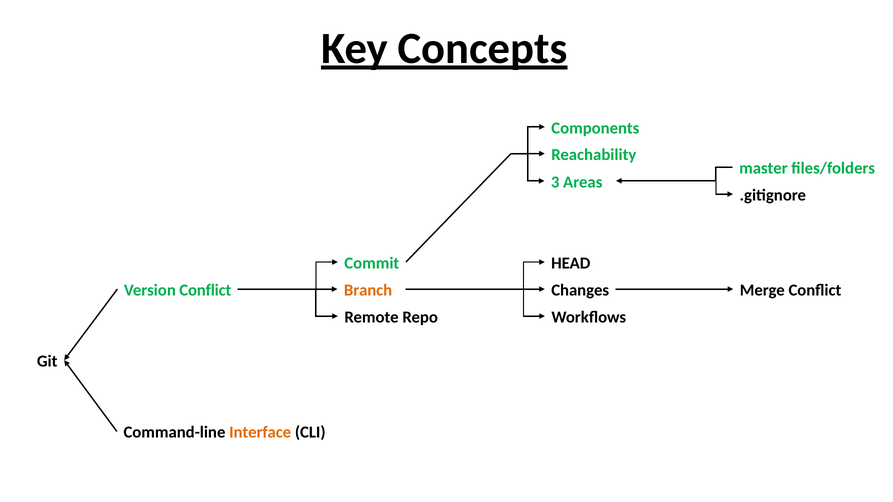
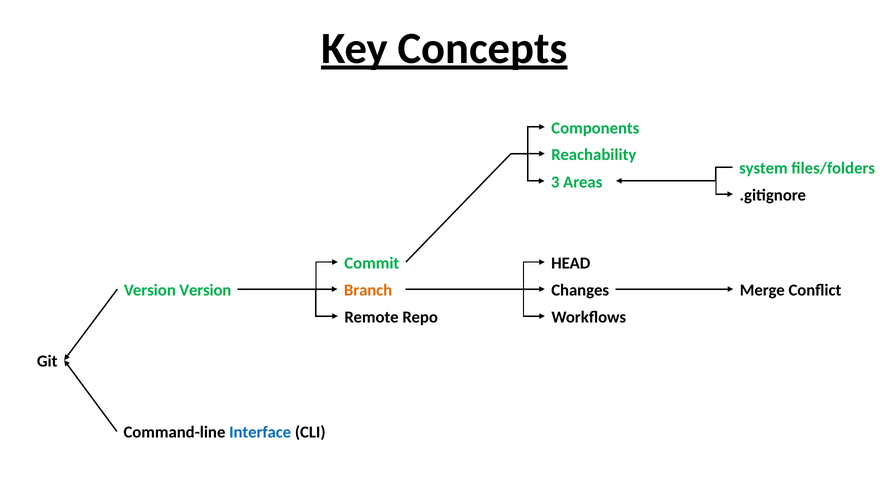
master: master -> system (763, 168)
Version Conflict: Conflict -> Version (205, 290)
Interface colour: orange -> blue (260, 433)
